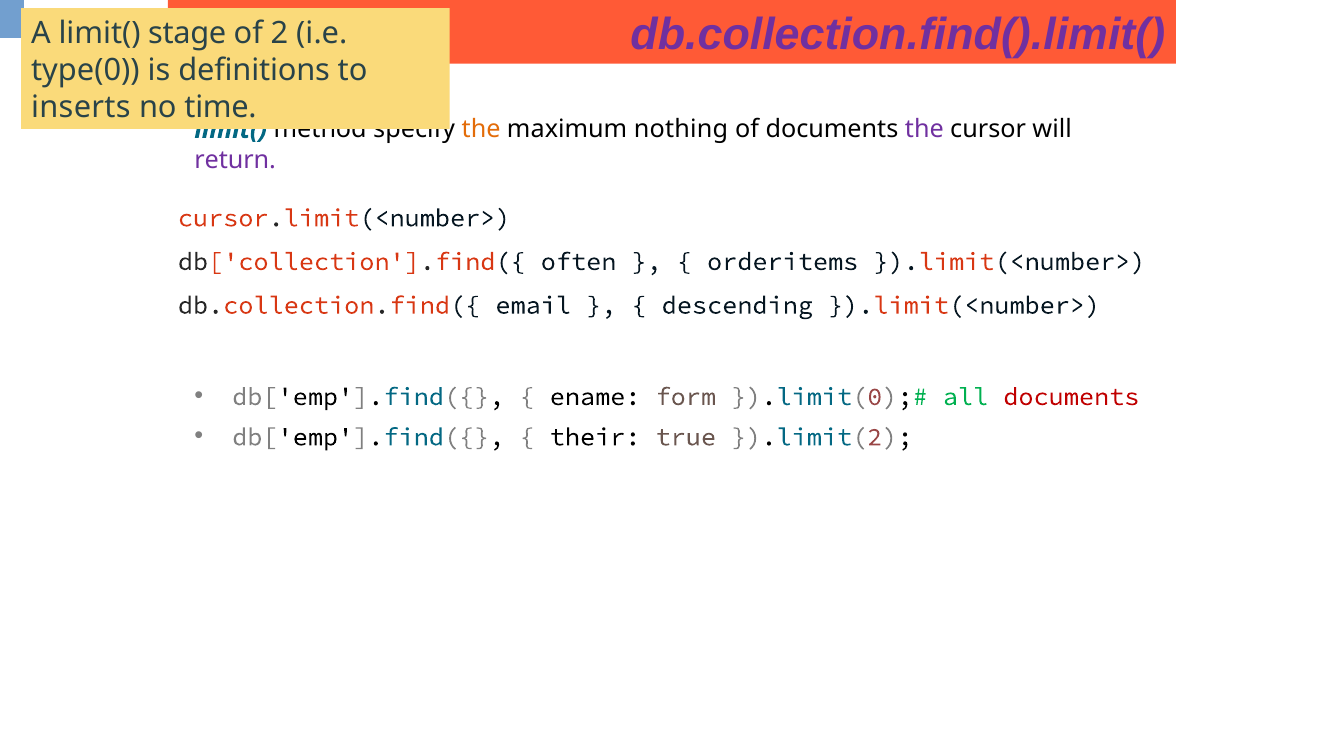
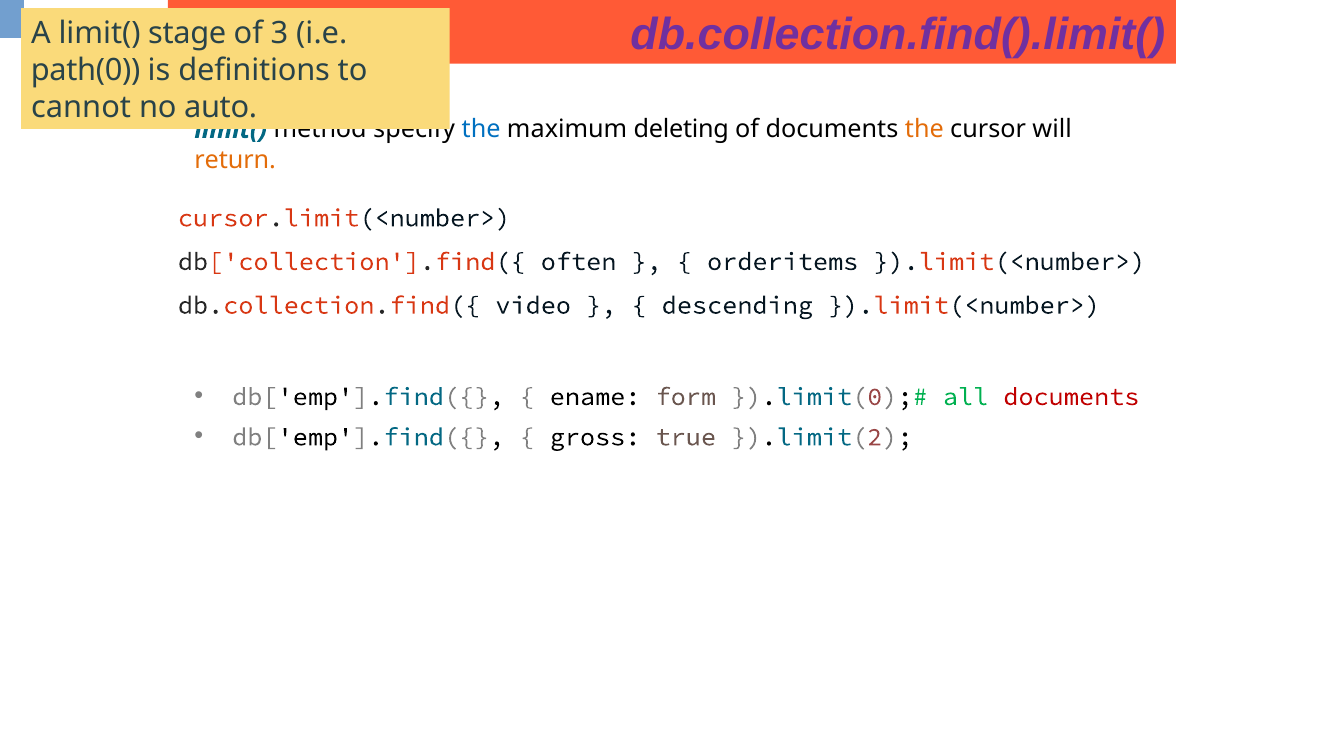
2: 2 -> 3 (280, 34)
type(0: type(0 -> path(0 (86, 71)
inserts: inserts -> cannot (81, 108)
time: time -> auto (221, 108)
the colour: orange -> blue (481, 130)
nothing: nothing -> deleting (681, 130)
the colour: purple -> orange (924, 130)
return colour: purple -> orange (235, 160)
email: email -> video (533, 305)
their: their -> gross (595, 437)
